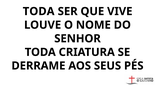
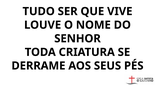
TODA: TODA -> TUDO (39, 11)
